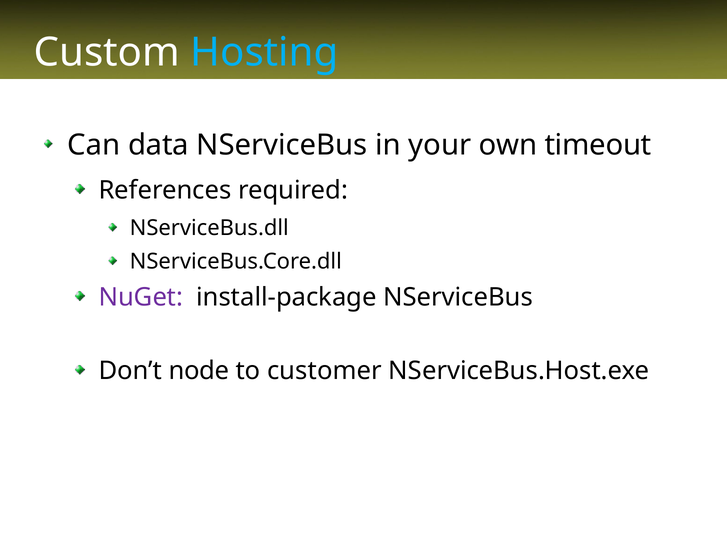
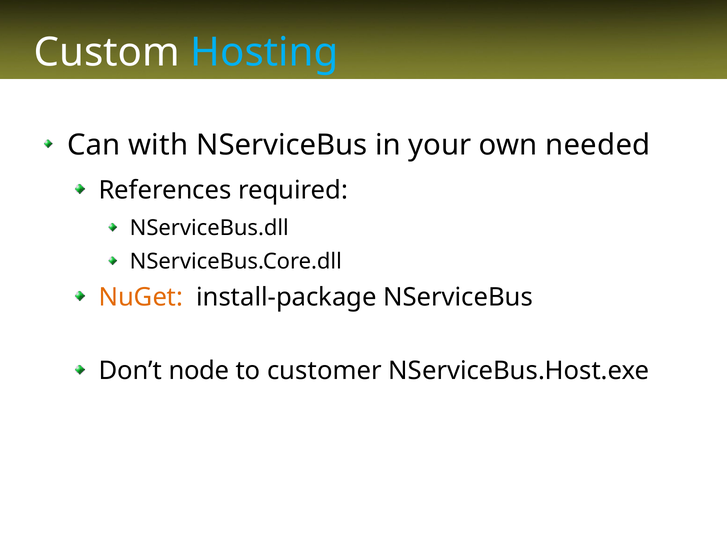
data: data -> with (158, 145)
timeout: timeout -> needed (598, 145)
NuGet colour: purple -> orange (141, 297)
